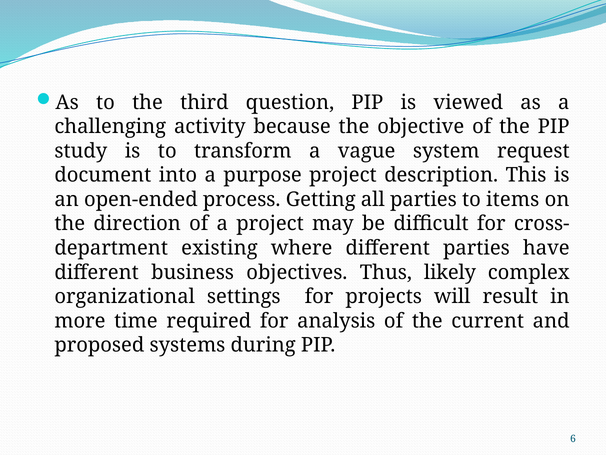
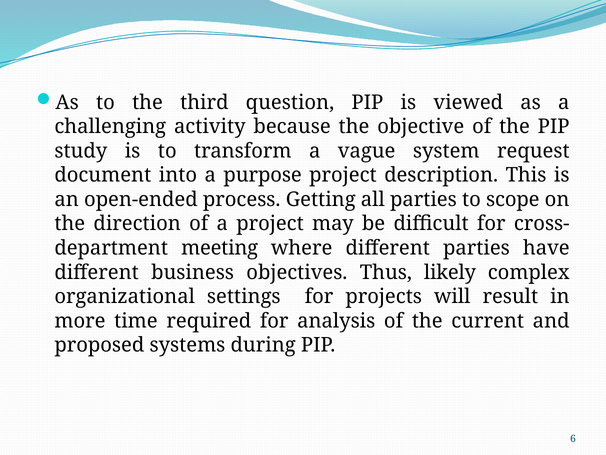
items: items -> scope (513, 199)
existing: existing -> meeting (220, 248)
